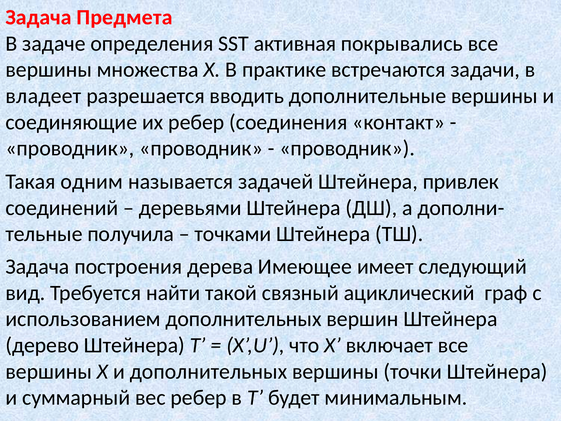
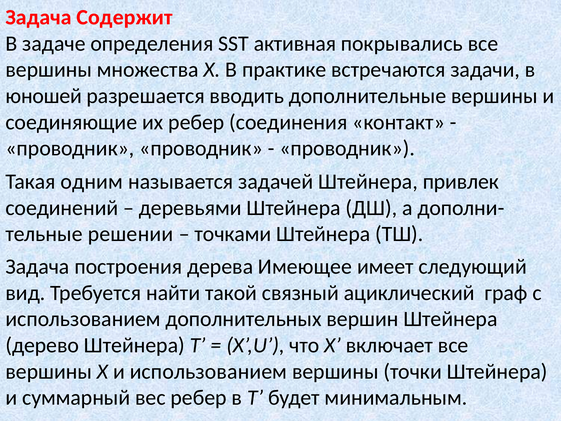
Предмета: Предмета -> Содержит (125, 17)
владеет: владеет -> юношей (44, 96)
получила: получила -> решении (131, 234)
и дополнительных: дополнительных -> использованием (208, 371)
